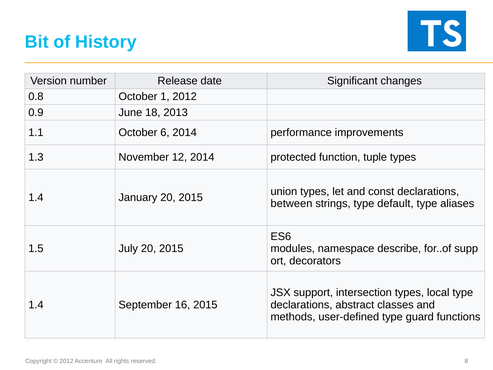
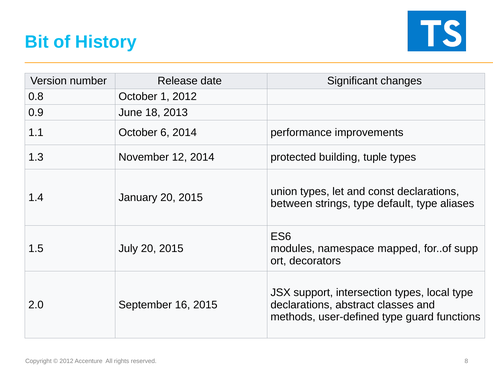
function: function -> building (340, 157)
describe: describe -> mapped (399, 248)
1.4: 1.4 -> 2.0 (36, 305)
